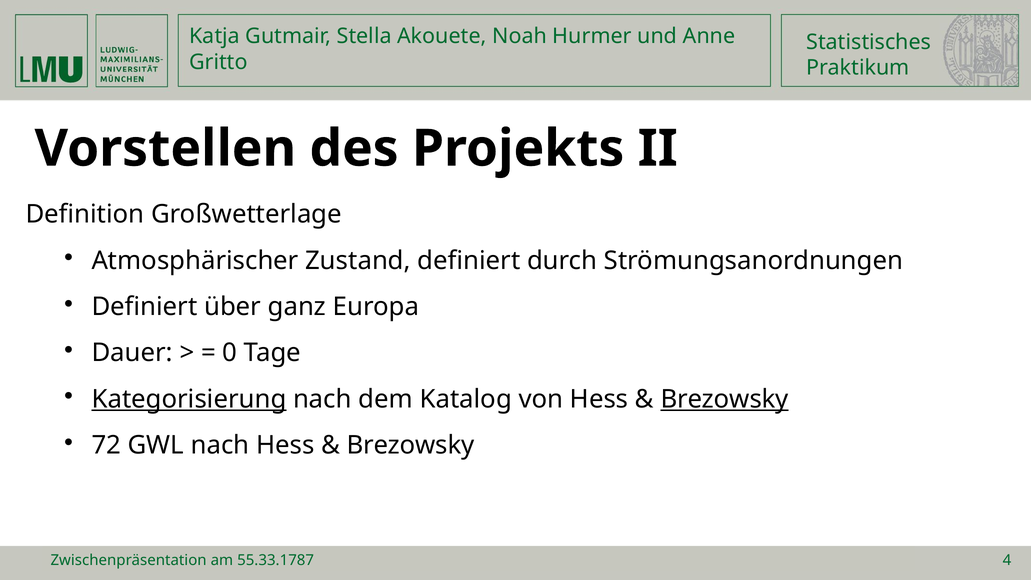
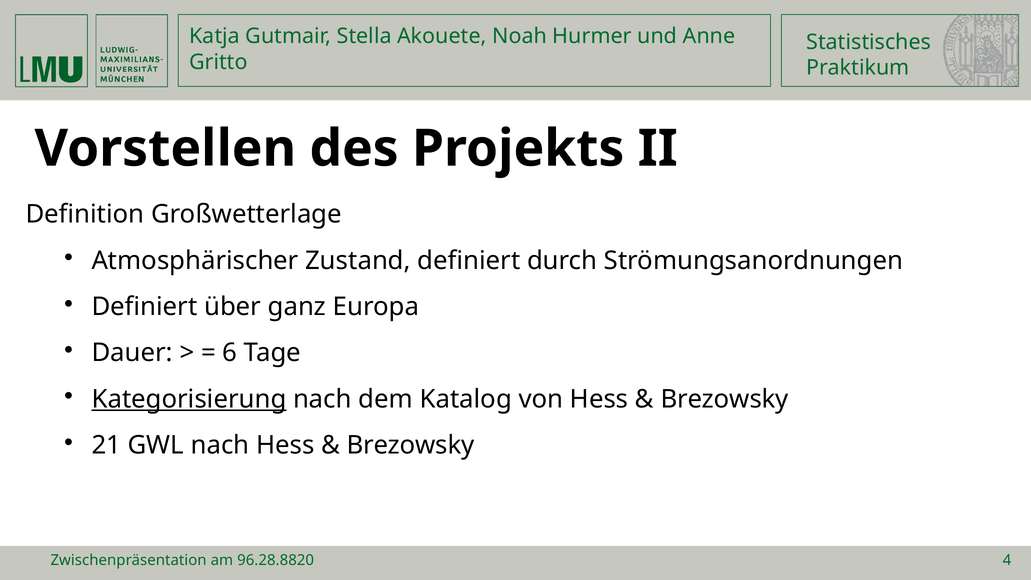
0: 0 -> 6 (230, 353)
Brezowsky underline: present -> none (724, 399)
72: 72 -> 21 (106, 445)
55.33.1787: 55.33.1787 -> 96.28.8820 (276, 560)
